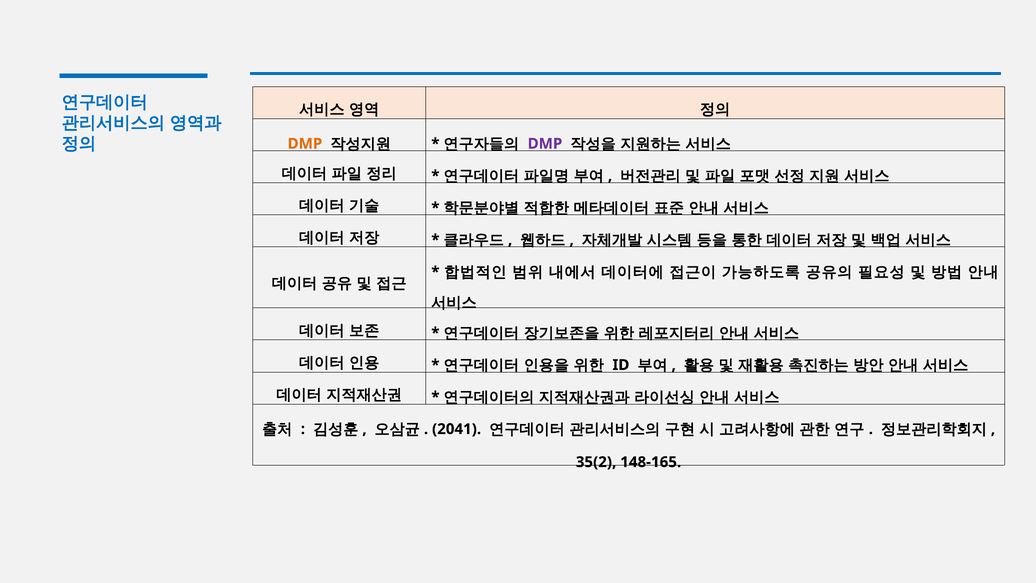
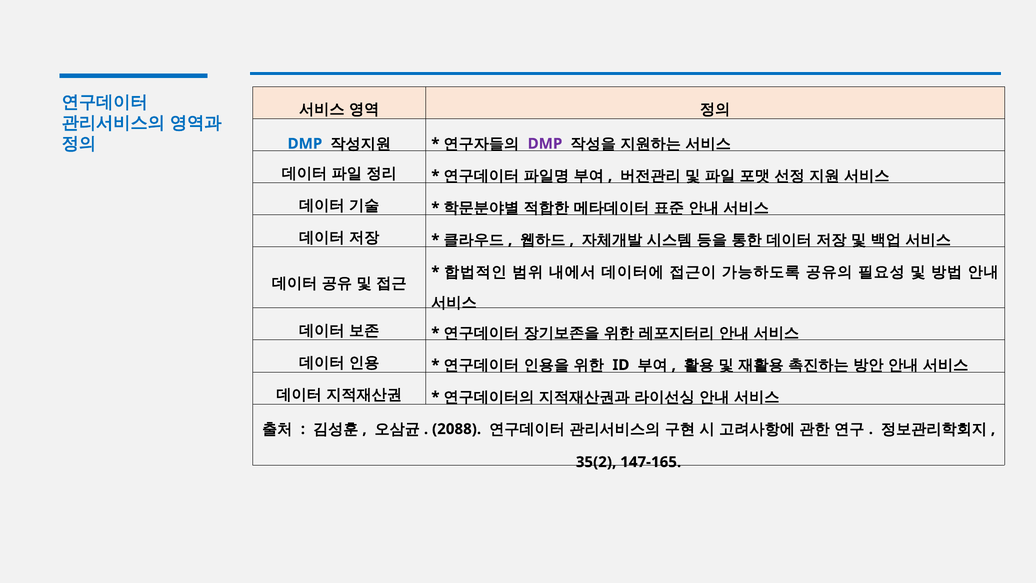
DMP colour: orange -> blue (305, 144)
2041: 2041 -> 2088 (457, 429)
148-165: 148-165 -> 147-165 (651, 462)
